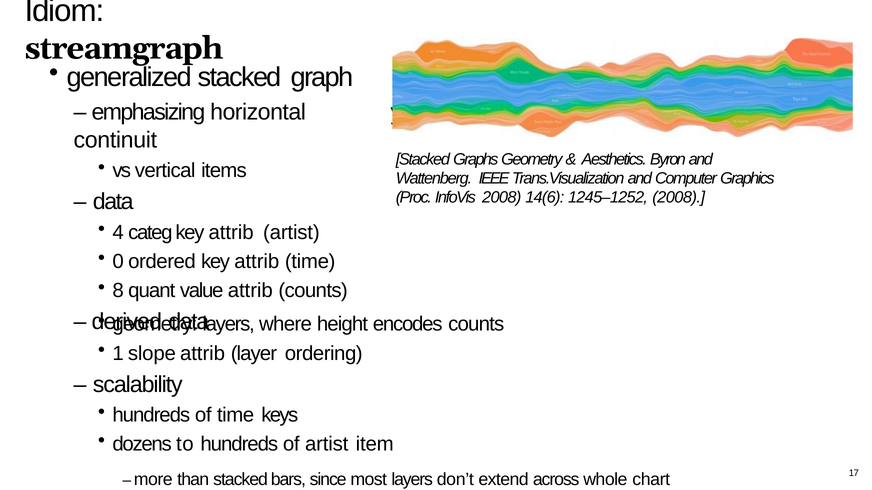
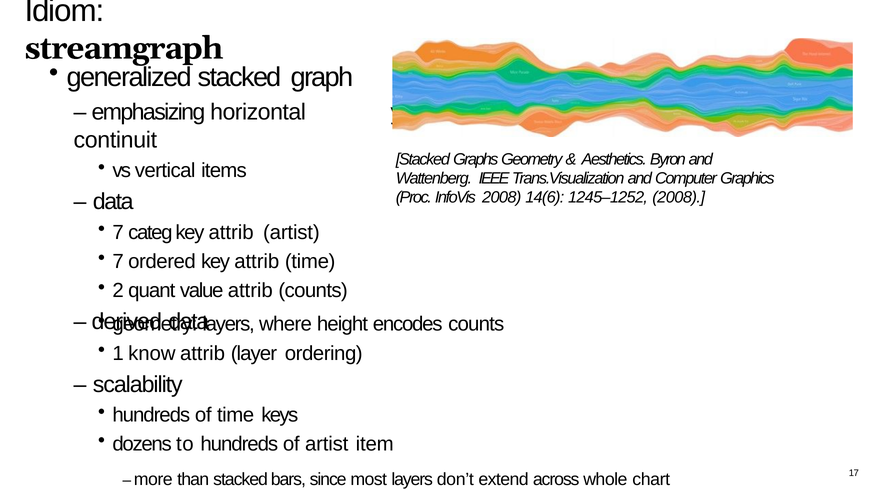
4: 4 -> 7 (118, 233)
0: 0 -> 7 (118, 262)
8: 8 -> 2 (118, 291)
slope: slope -> know (152, 354)
